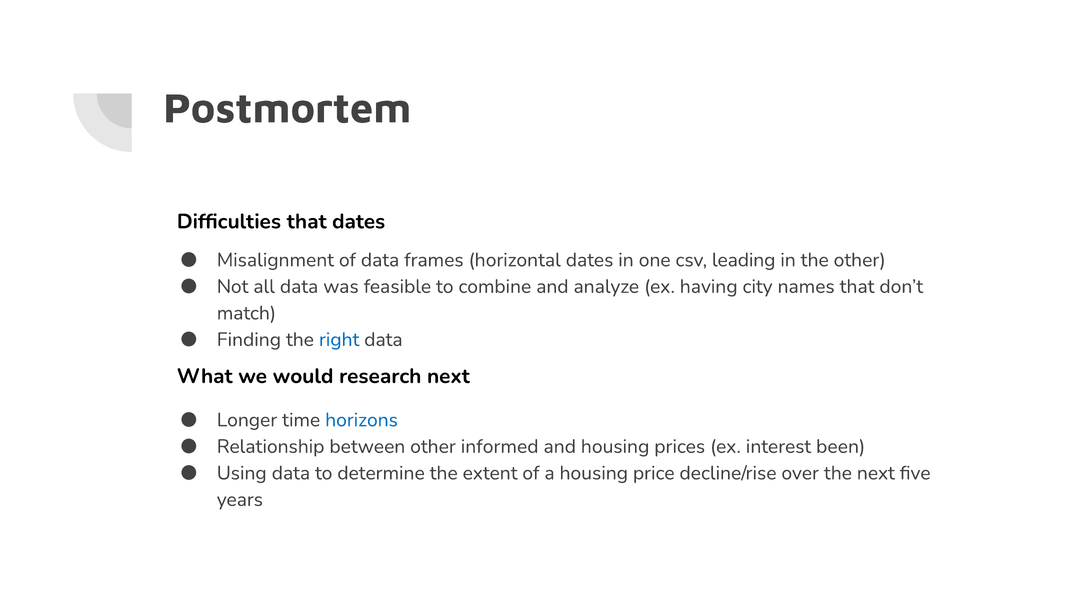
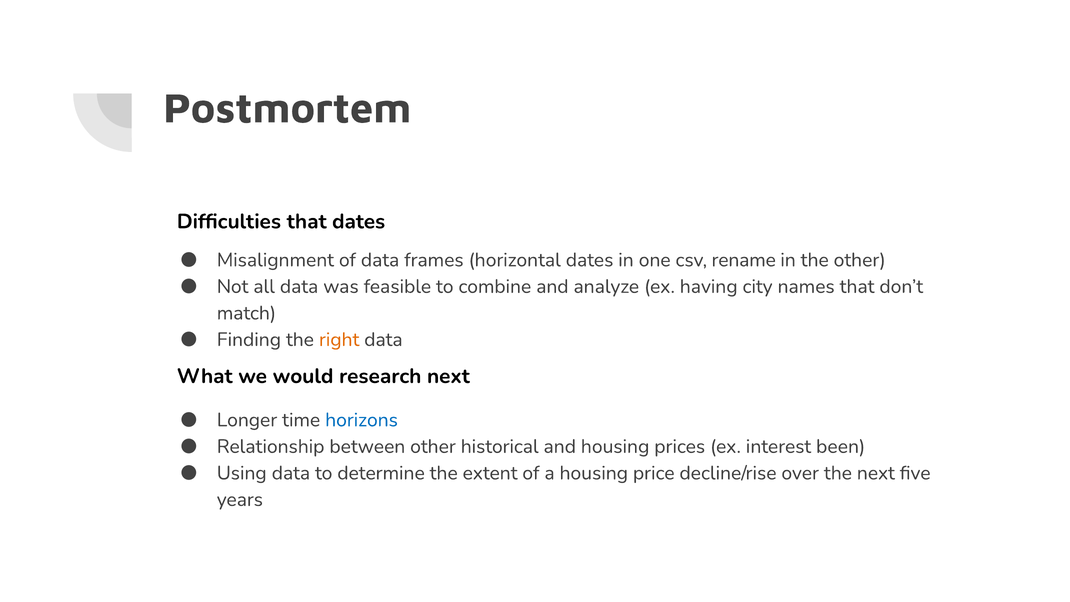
leading: leading -> rename (744, 260)
right colour: blue -> orange (339, 340)
informed: informed -> historical (500, 446)
